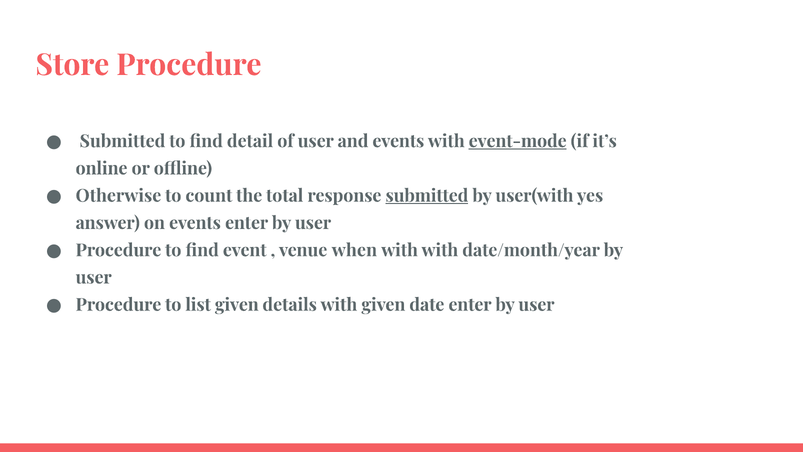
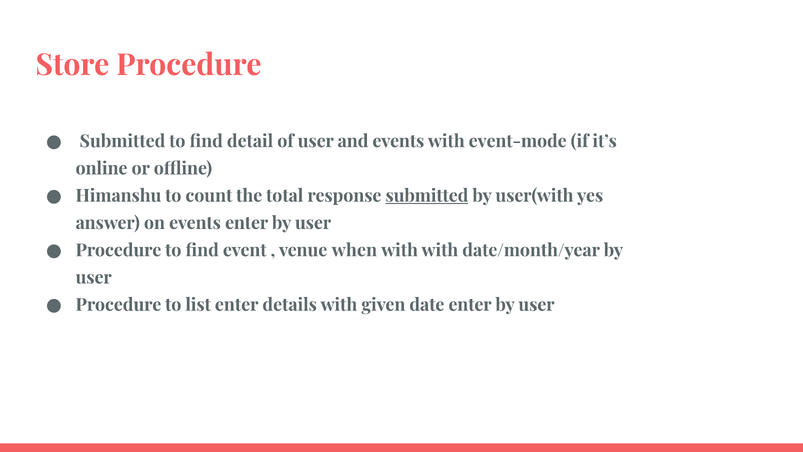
event-mode underline: present -> none (518, 141)
Otherwise: Otherwise -> Himanshu (118, 196)
list given: given -> enter (237, 305)
